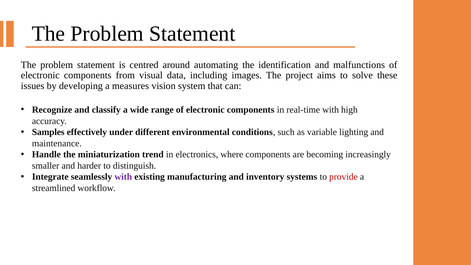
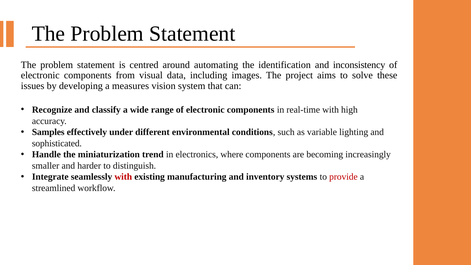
malfunctions: malfunctions -> inconsistency (359, 65)
maintenance: maintenance -> sophisticated (57, 143)
with colour: purple -> red (123, 177)
